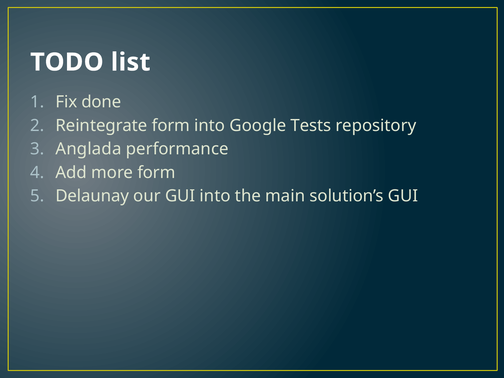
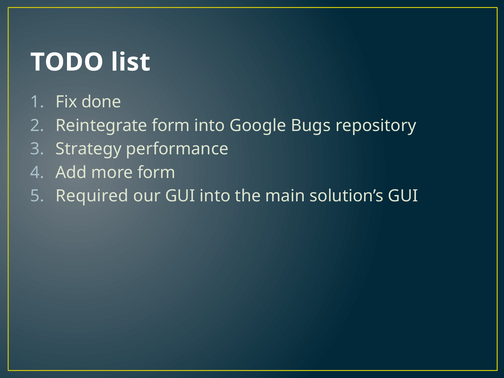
Tests: Tests -> Bugs (311, 125)
Anglada: Anglada -> Strategy (89, 149)
Delaunay: Delaunay -> Required (92, 196)
